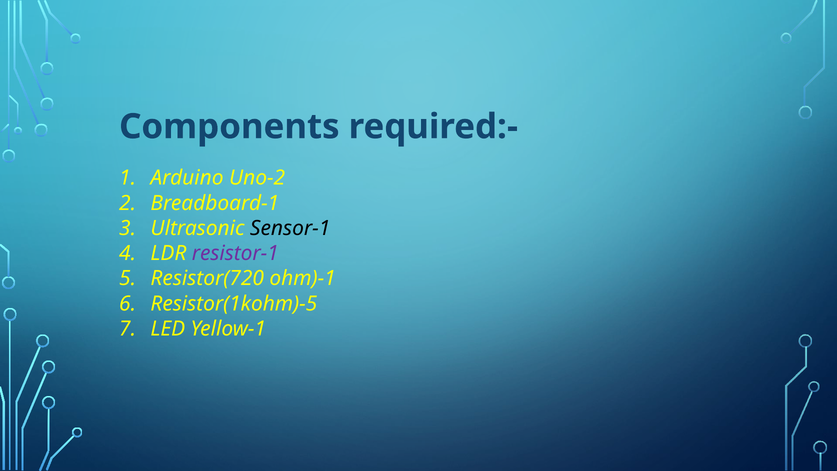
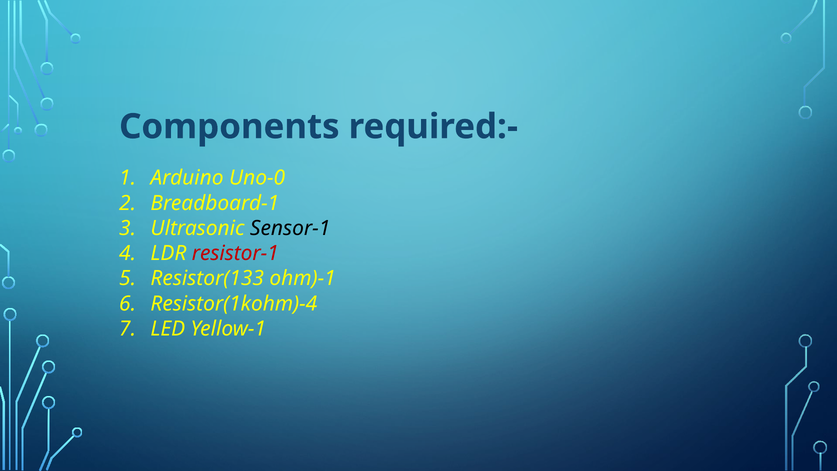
Uno-2: Uno-2 -> Uno-0 (257, 178)
resistor-1 colour: purple -> red (235, 253)
Resistor(720: Resistor(720 -> Resistor(133 (207, 278)
Resistor(1kohm)-5: Resistor(1kohm)-5 -> Resistor(1kohm)-4 (234, 304)
